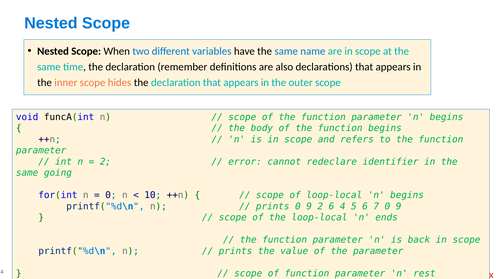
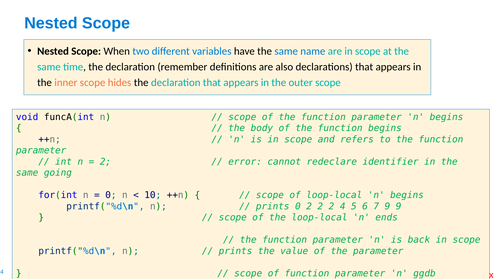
prints 0 9: 9 -> 2 (309, 206)
6: 6 -> 2 (331, 206)
7 0: 0 -> 9 (387, 206)
rest: rest -> ggdb (424, 273)
